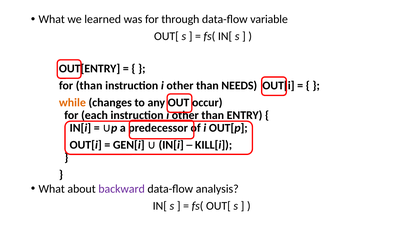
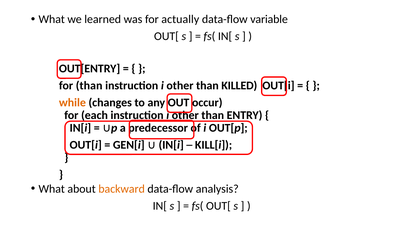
through: through -> actually (180, 19)
NEEDS: NEEDS -> KILLED (239, 86)
backward colour: purple -> orange (122, 189)
